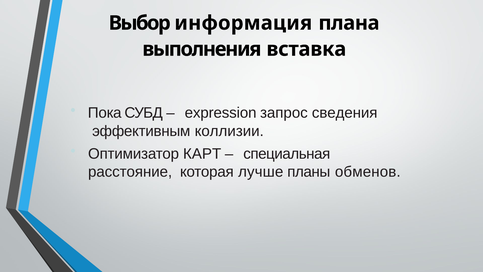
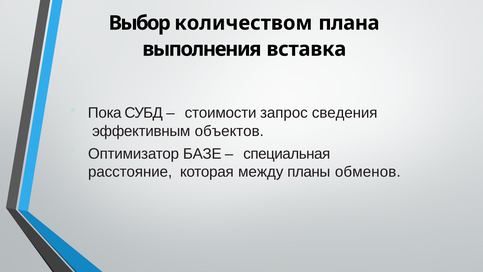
информация: информация -> количеством (243, 23)
expression: expression -> стоимости (221, 113)
коллизии: коллизии -> объектов (229, 131)
КАРТ: КАРТ -> БАЗЕ (202, 154)
лучше: лучше -> между (261, 172)
